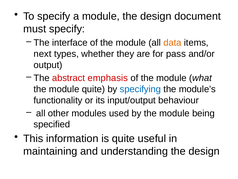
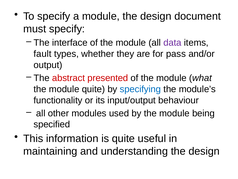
data colour: orange -> purple (172, 43)
next: next -> fault (43, 54)
emphasis: emphasis -> presented (108, 78)
